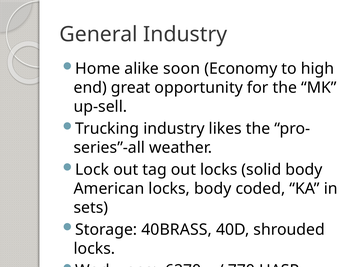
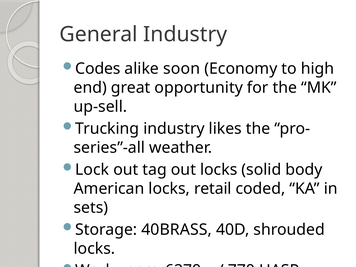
Home: Home -> Codes (98, 69)
locks body: body -> retail (213, 189)
